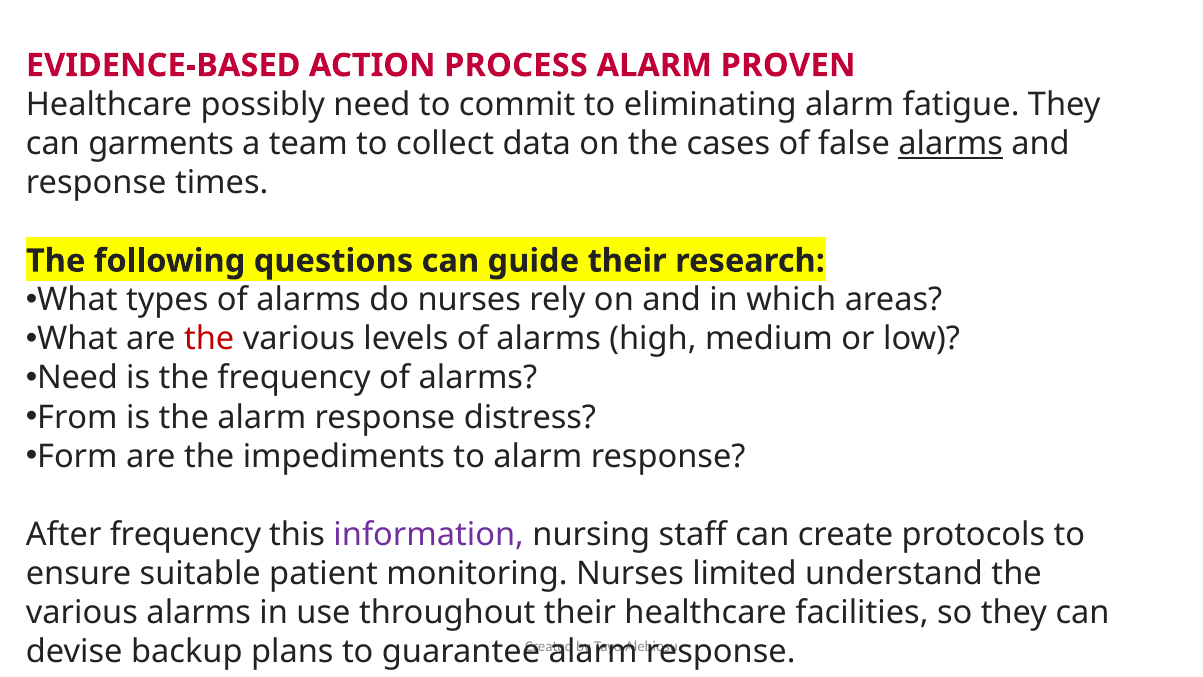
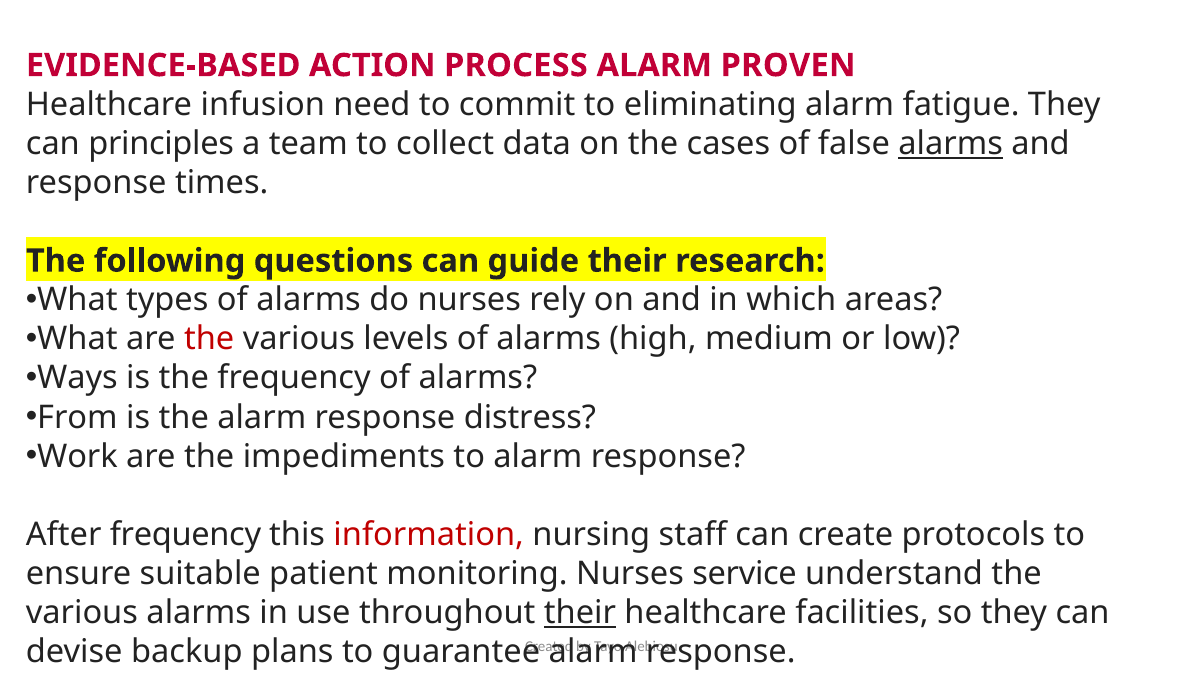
possibly: possibly -> infusion (263, 105)
garments: garments -> principles (161, 144)
Need: Need -> Ways (77, 378)
Form: Form -> Work (77, 456)
information colour: purple -> red (429, 534)
limited: limited -> service (745, 573)
their underline: none -> present (580, 612)
